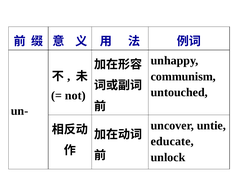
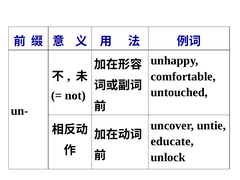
communism: communism -> comfortable (183, 76)
